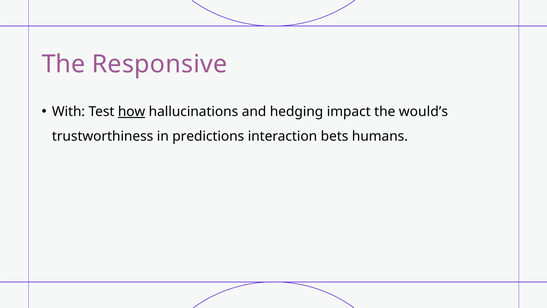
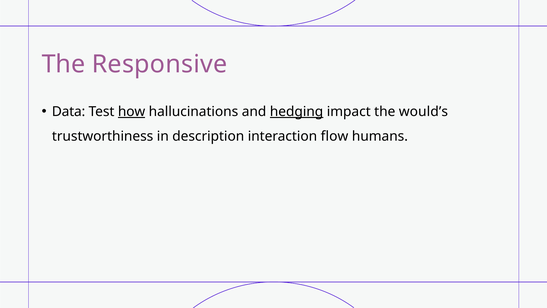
With: With -> Data (69, 112)
hedging underline: none -> present (297, 112)
predictions: predictions -> description (208, 136)
bets: bets -> flow (335, 136)
